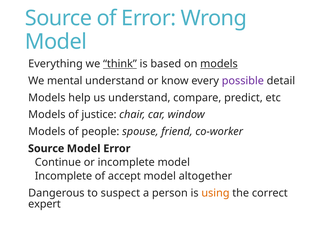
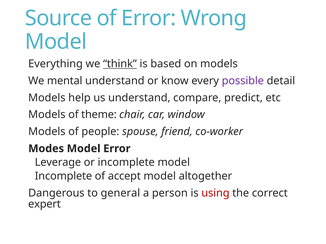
models underline: present -> none (219, 64)
justice: justice -> theme (99, 115)
Source: Source -> Modes (46, 149)
Continue: Continue -> Leverage (58, 163)
suspect: suspect -> general (120, 193)
using colour: orange -> red (215, 193)
